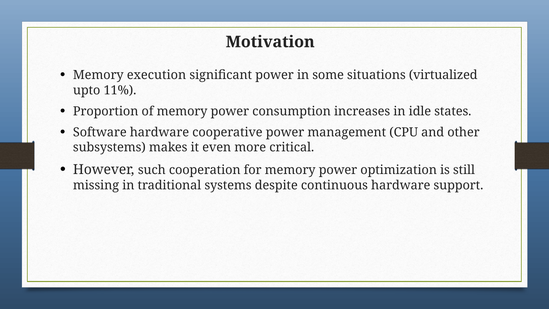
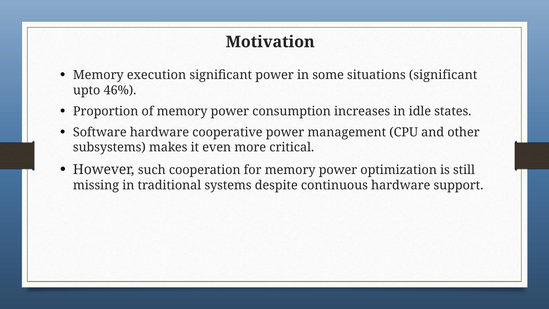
situations virtualized: virtualized -> significant (443, 75)
11%: 11% -> 46% (120, 90)
